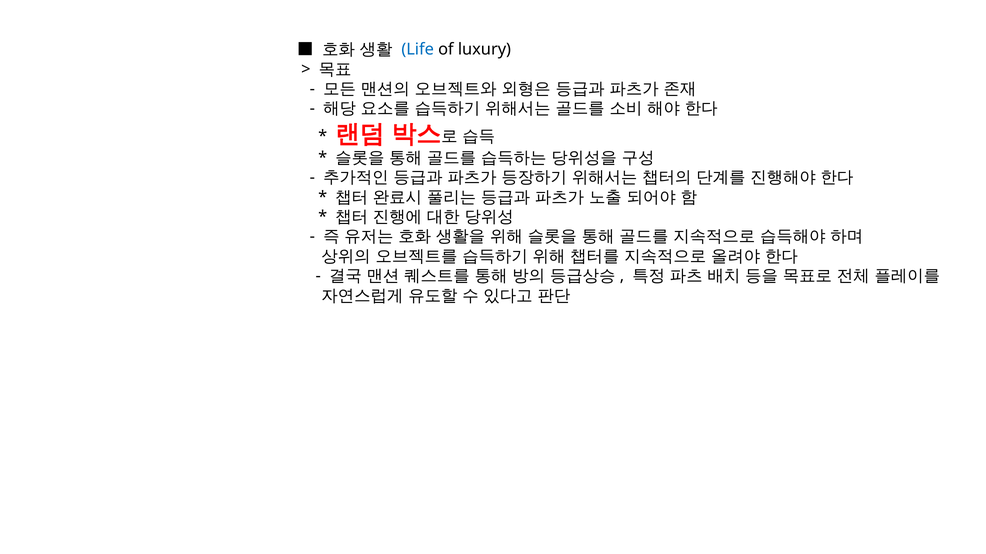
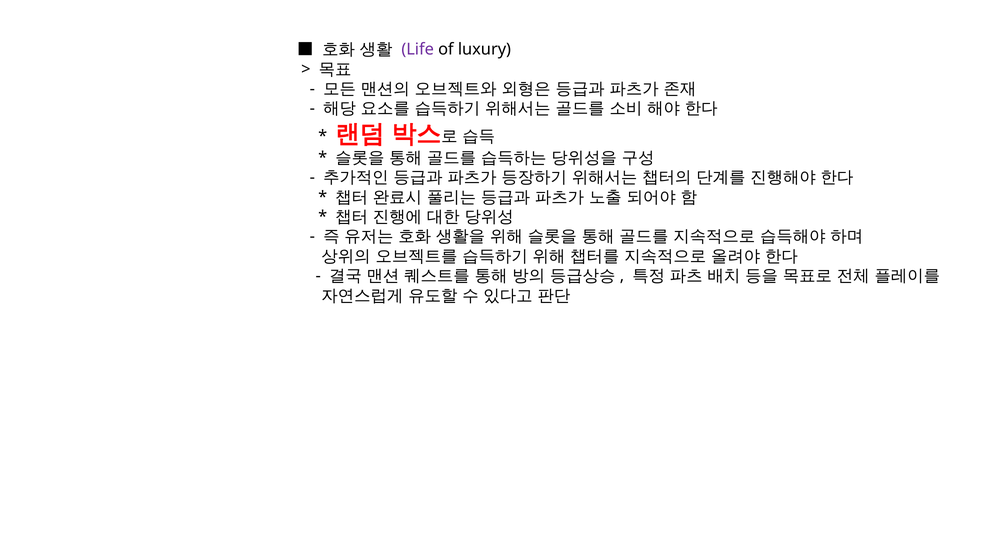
Life colour: blue -> purple (418, 50)
